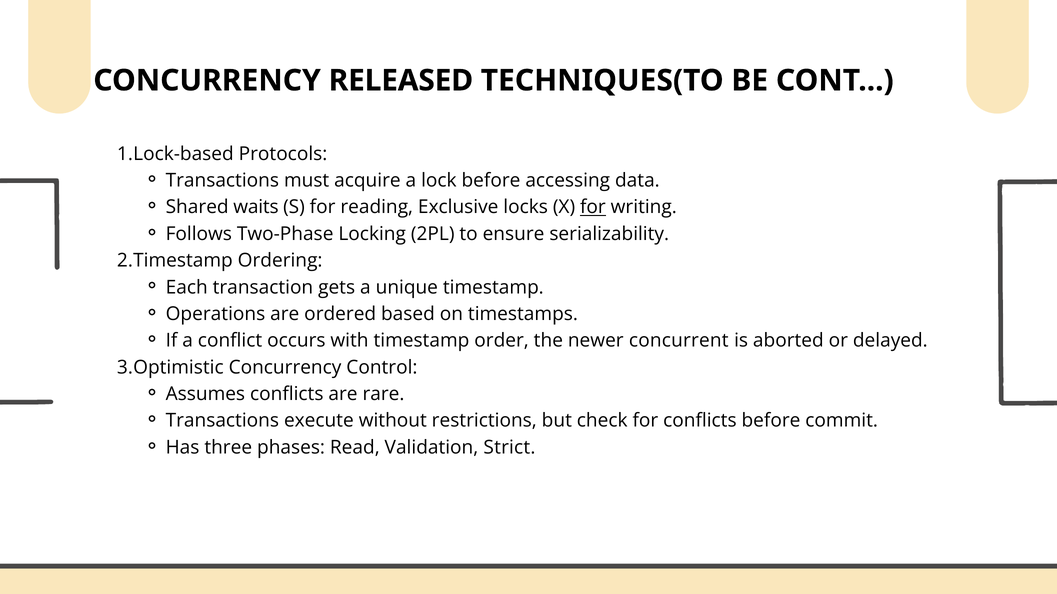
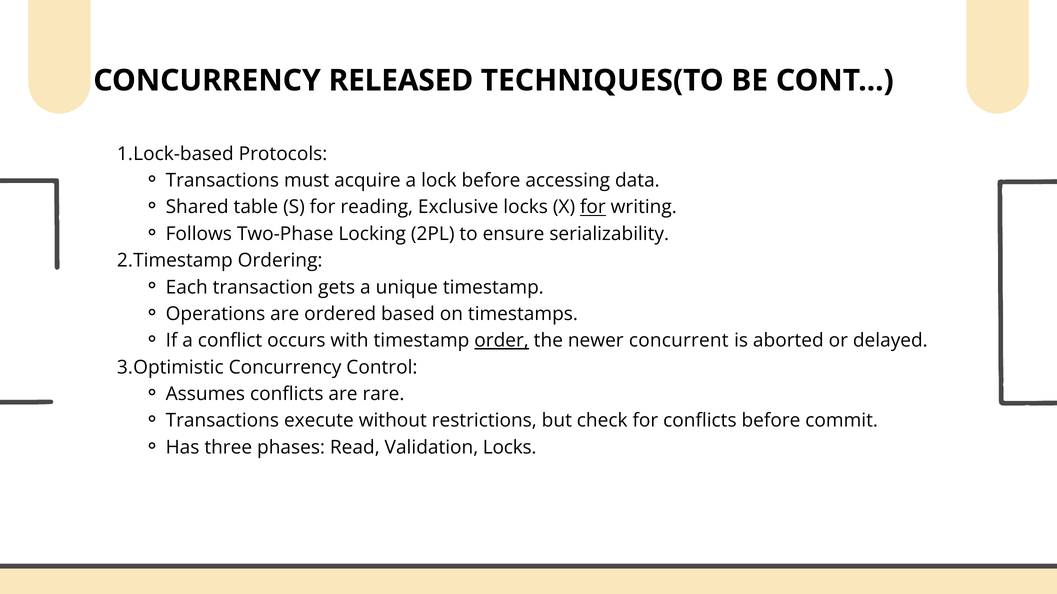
waits: waits -> table (256, 207)
order underline: none -> present (502, 341)
Validation Strict: Strict -> Locks (510, 448)
